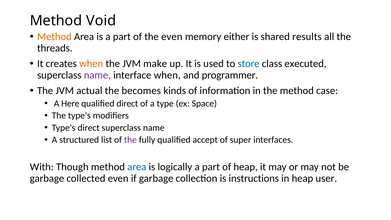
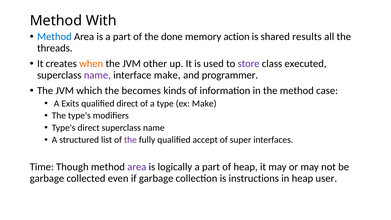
Void: Void -> With (101, 21)
Method colour: orange -> blue (54, 37)
the even: even -> done (172, 37)
either: either -> action (237, 37)
make: make -> other (155, 64)
store colour: blue -> purple (249, 64)
interface when: when -> make (167, 75)
actual: actual -> which (89, 91)
Here: Here -> Exits (70, 103)
ex Space: Space -> Make (204, 103)
With: With -> Time (42, 167)
area colour: blue -> purple (137, 167)
